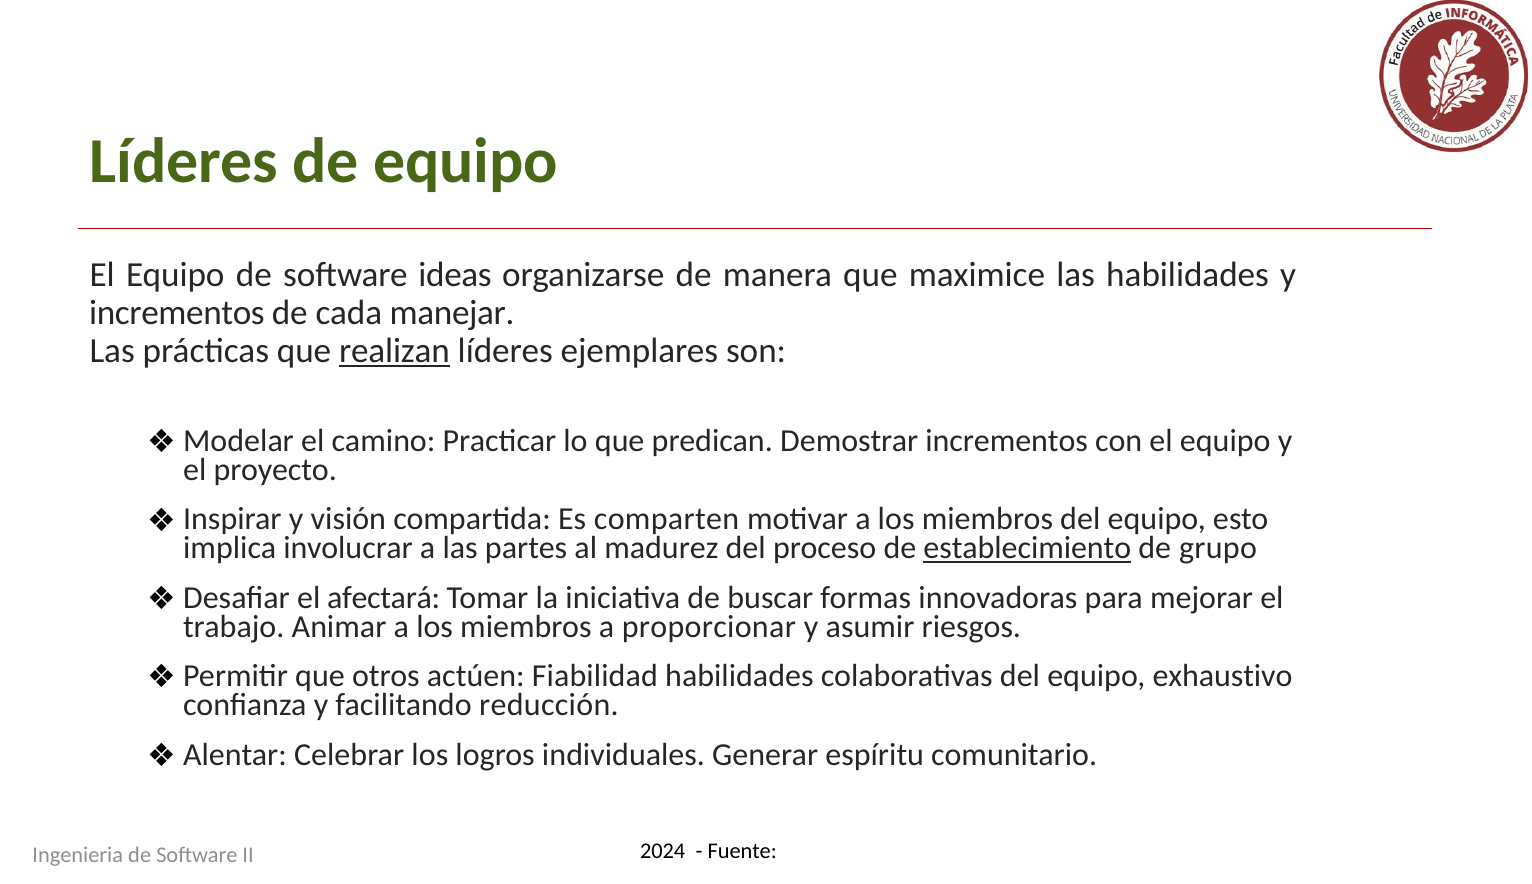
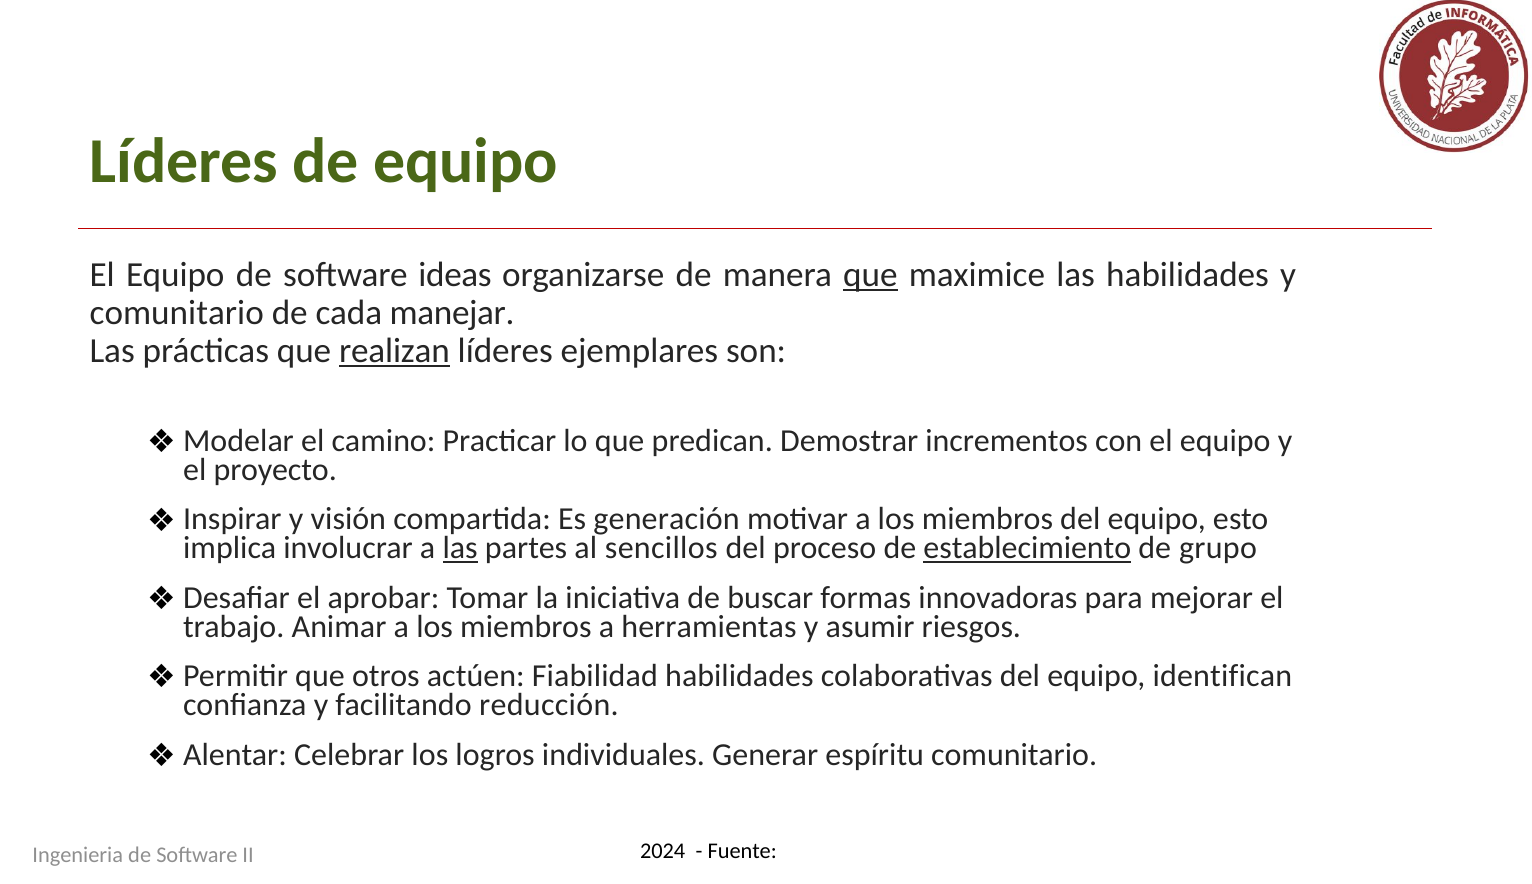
que underline: none -> present (870, 275)
incrementos: incrementos -> comunitario (177, 313)
comparten: comparten -> generación (667, 519)
las underline: none -> present (460, 548)
madurez: madurez -> sencillos (661, 548)
afectará: afectará -> aprobar (383, 598)
proporcionar: proporcionar -> herramientas (709, 626)
exhaustivo: exhaustivo -> identifican (1222, 676)
